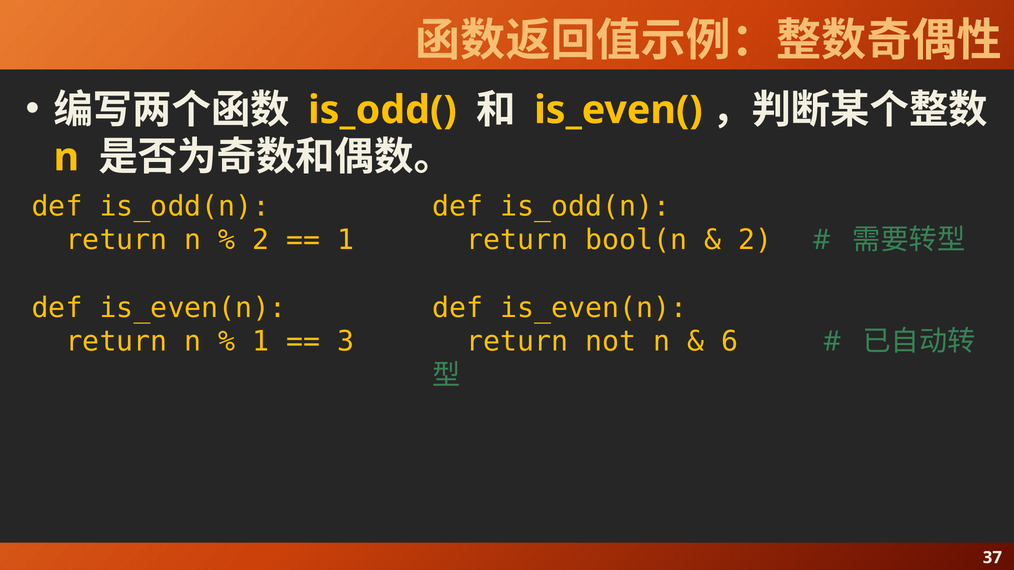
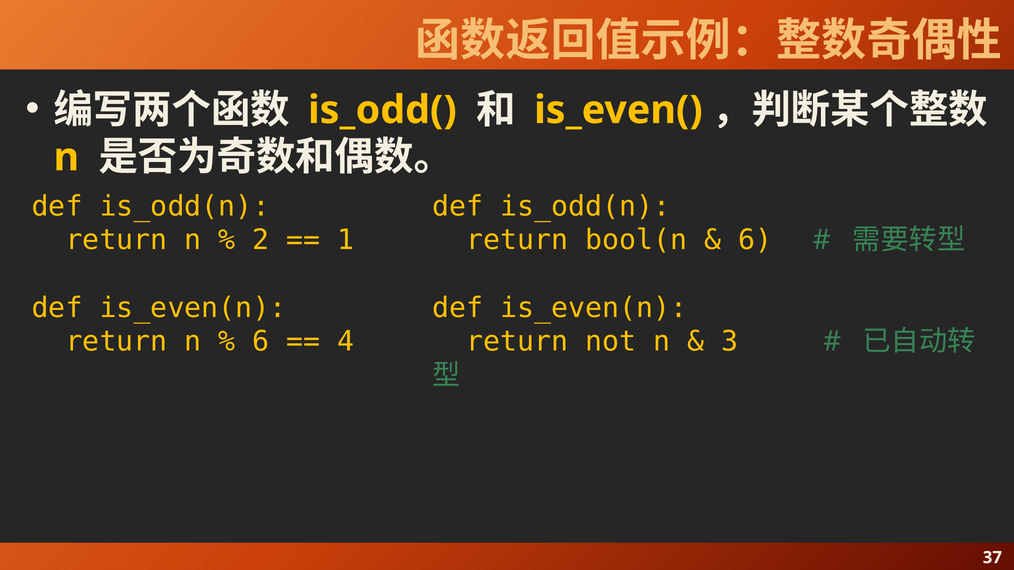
2: 2 -> 6 (755, 240)
1: 1 -> 6 (261, 342)
3: 3 -> 4 (346, 342)
6: 6 -> 3 (730, 342)
